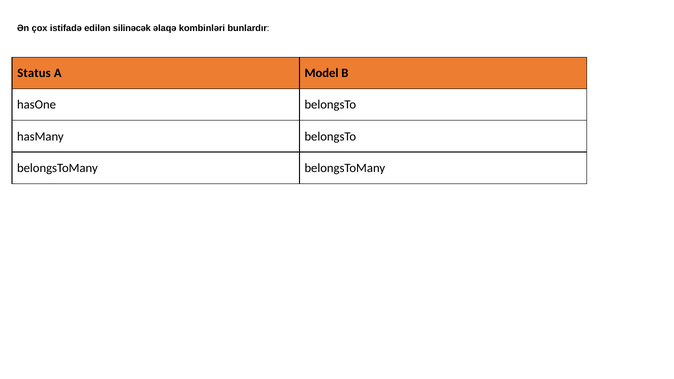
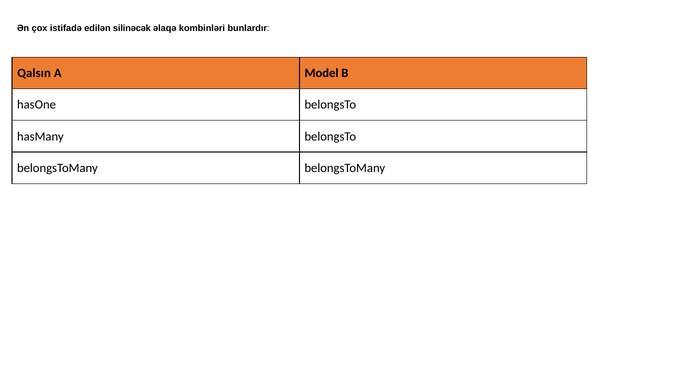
Status: Status -> Qalsın (34, 73)
